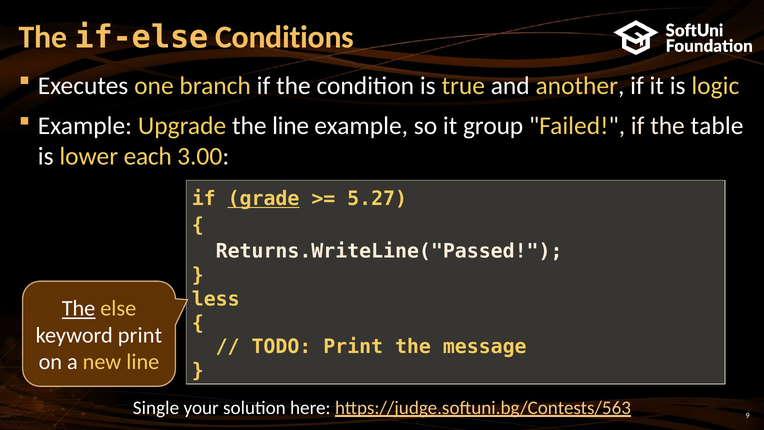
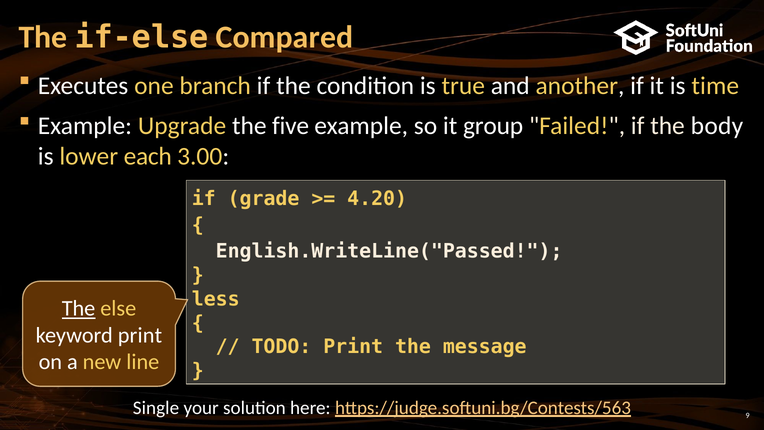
Conditions: Conditions -> Compared (284, 37)
logic: logic -> time (715, 86)
the line: line -> five (291, 126)
table: table -> body (717, 126)
grade underline: present -> none (264, 199)
5.27: 5.27 -> 4.20 (377, 199)
Returns.WriteLine("Passed: Returns.WriteLine("Passed -> English.WriteLine("Passed (389, 251)
